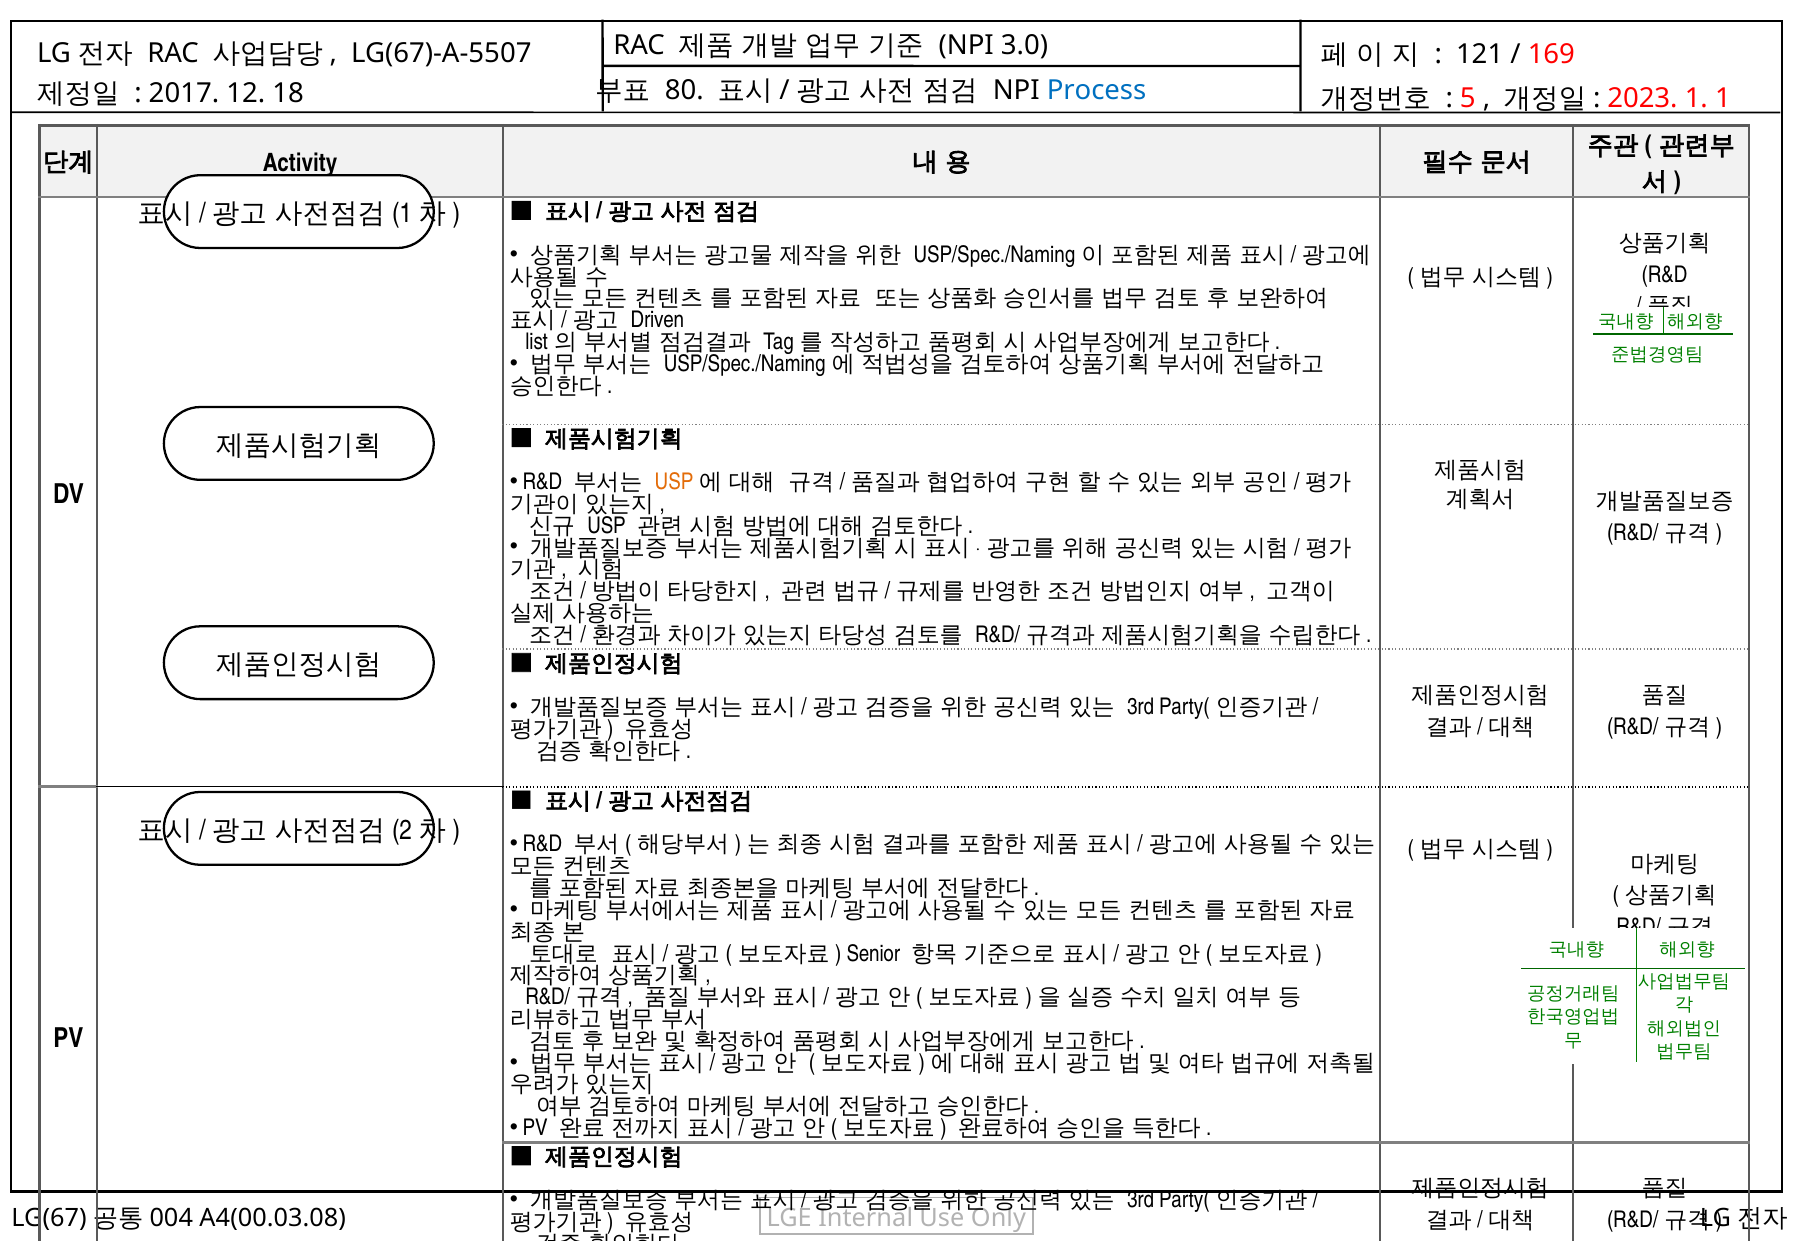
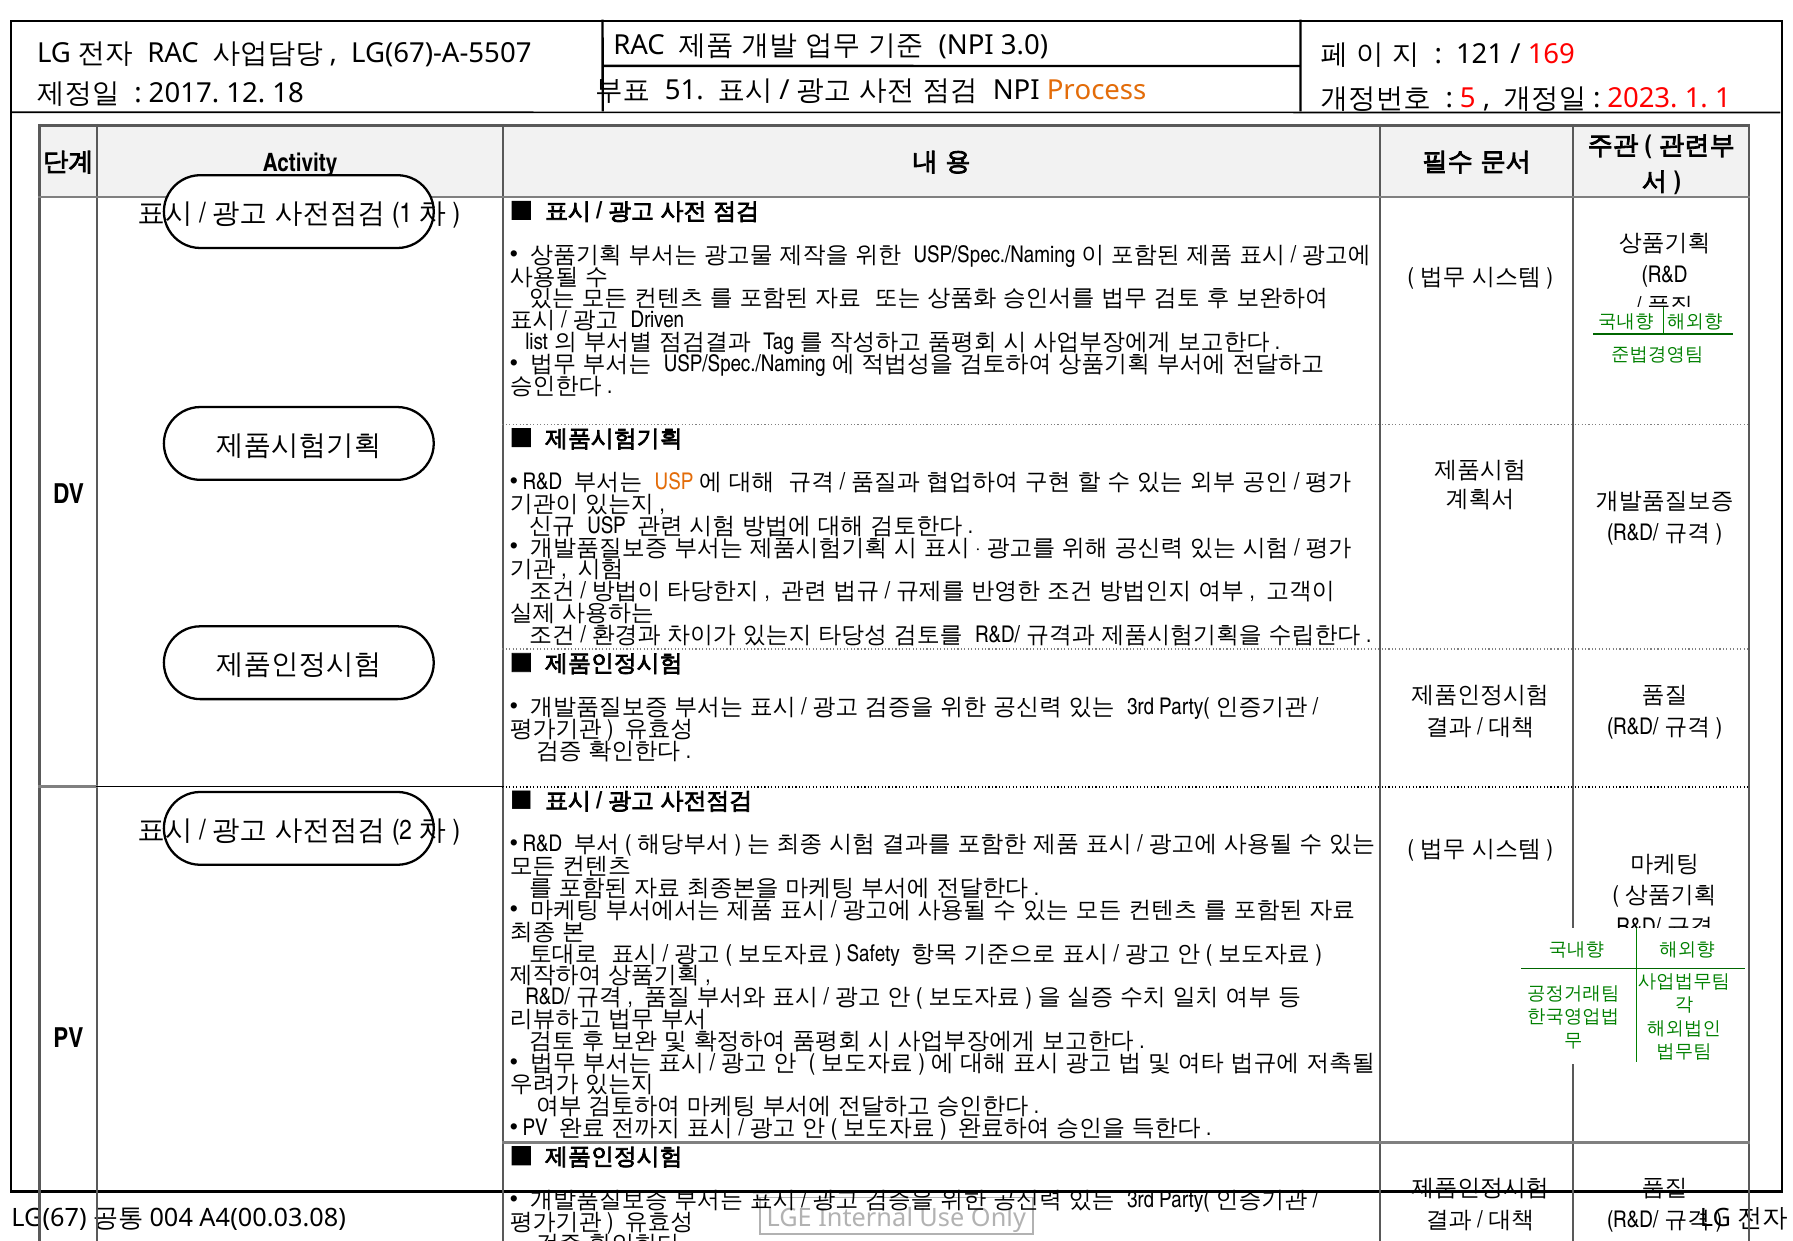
80: 80 -> 51 (684, 91)
Process colour: blue -> orange (1097, 91)
Senior: Senior -> Safety (873, 954)
